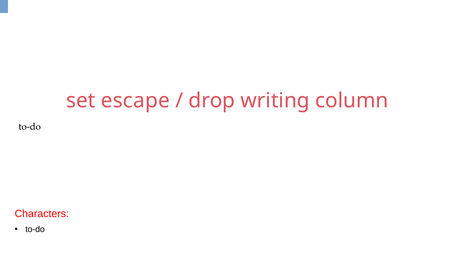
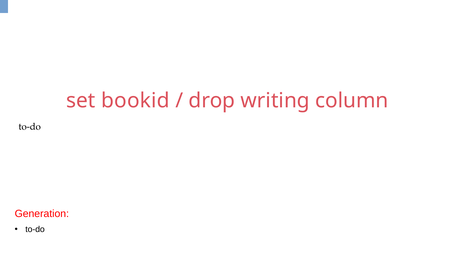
escape: escape -> bookid (135, 101)
Characters: Characters -> Generation (42, 214)
